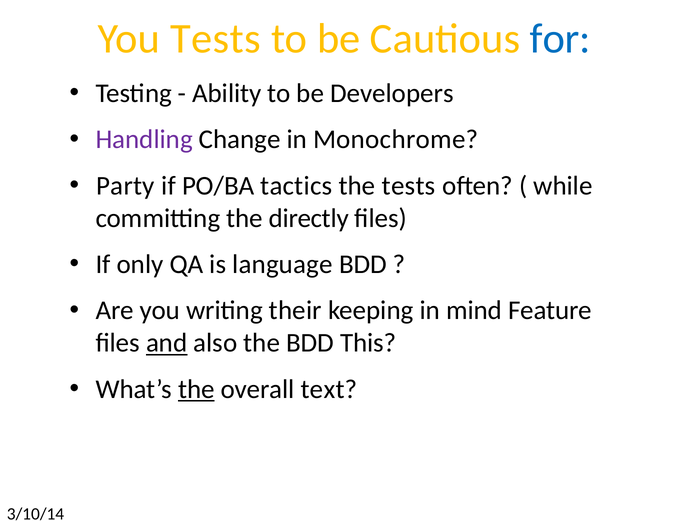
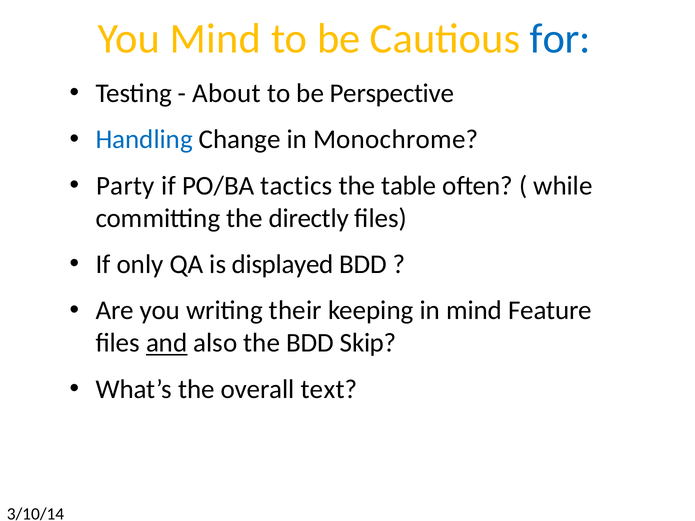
You Tests: Tests -> Mind (215, 39)
Ability: Ability -> About (227, 93)
Developers: Developers -> Perspective (392, 93)
Handling colour: purple -> blue (144, 140)
the tests: tests -> table (409, 186)
language: language -> displayed (283, 265)
This: This -> Skip (368, 343)
the underline: present -> none (196, 389)
